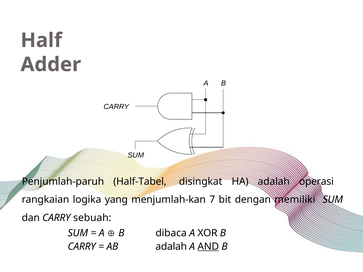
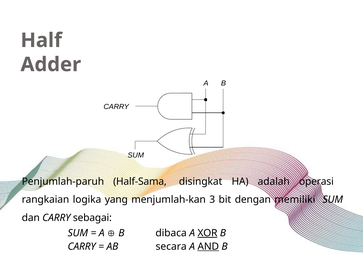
Half-Tabel: Half-Tabel -> Half-Sama (140, 182)
7: 7 -> 3 (212, 200)
sebuah: sebuah -> sebagai (92, 218)
XOR underline: none -> present (207, 233)
adalah: adalah -> secara (171, 247)
